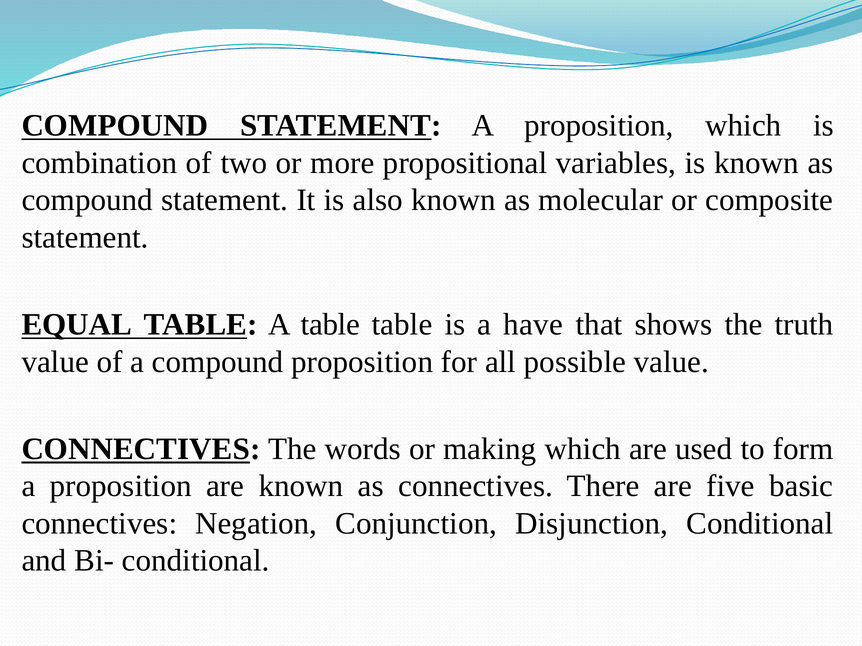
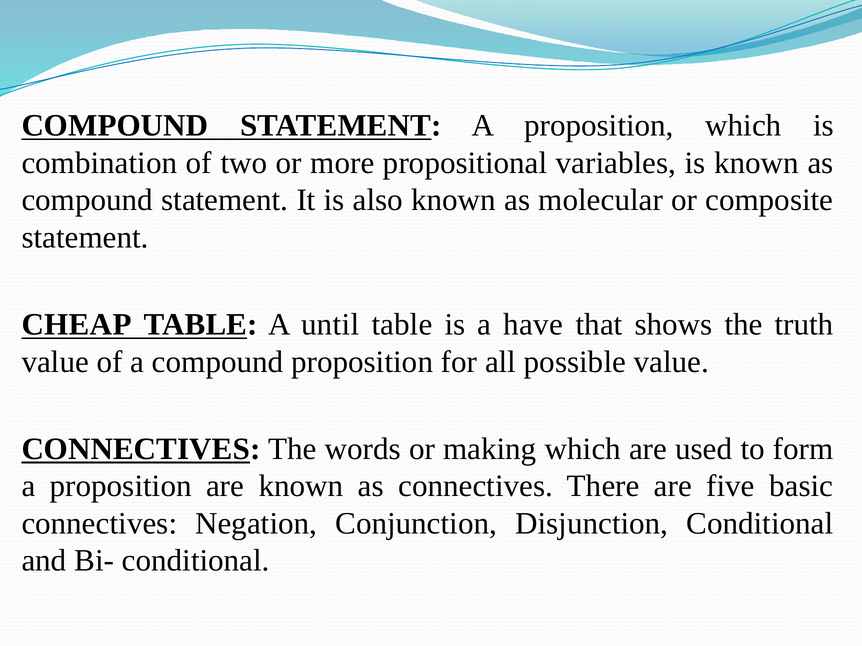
EQUAL: EQUAL -> CHEAP (77, 325)
A table: table -> until (330, 325)
